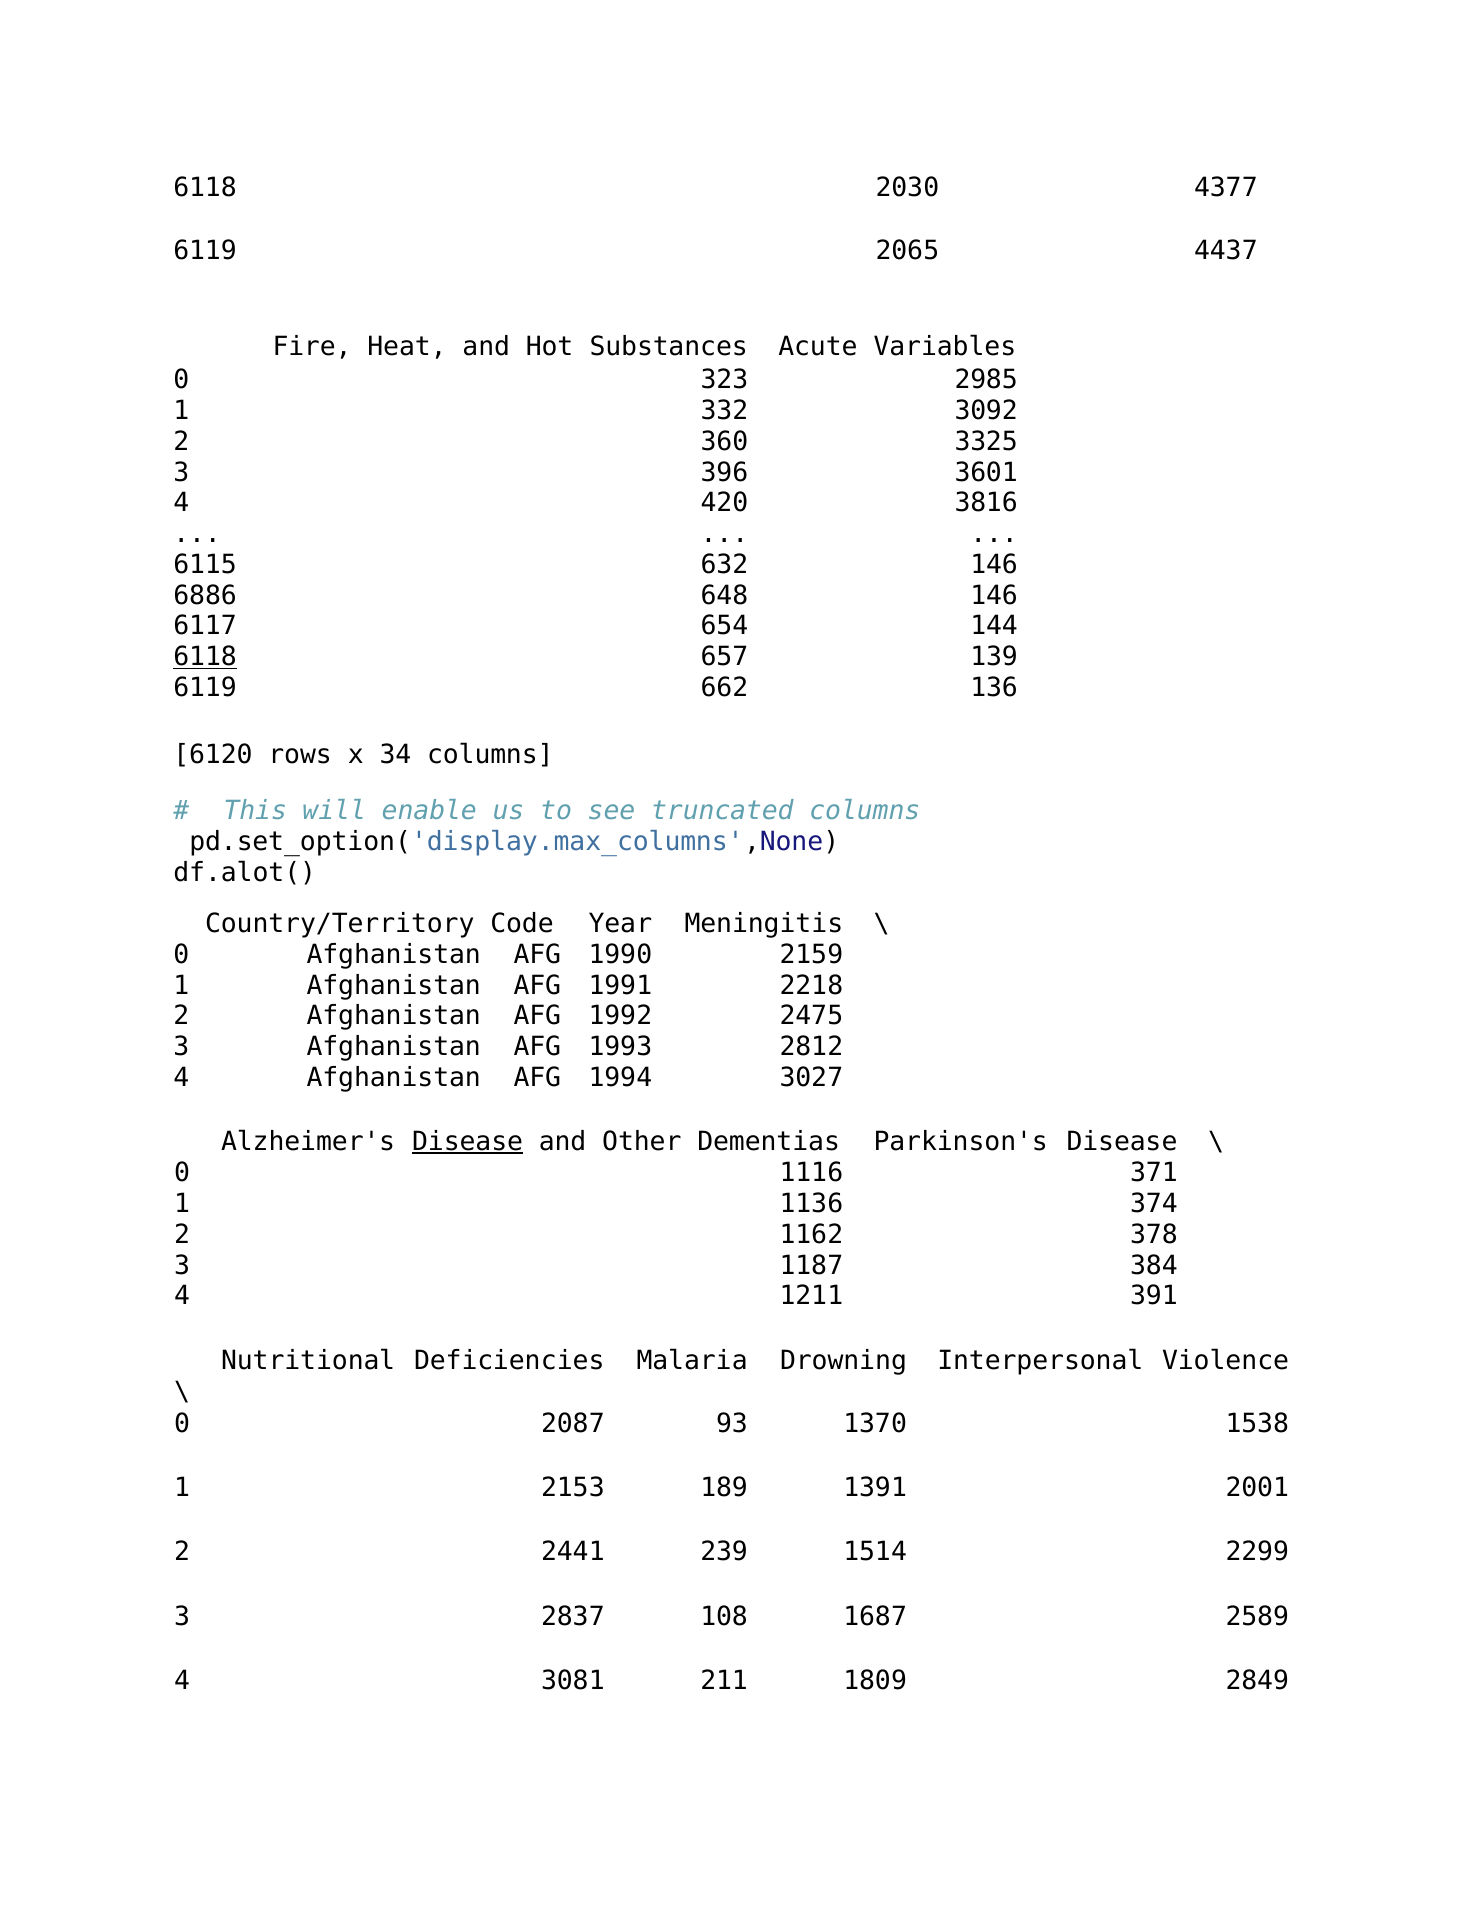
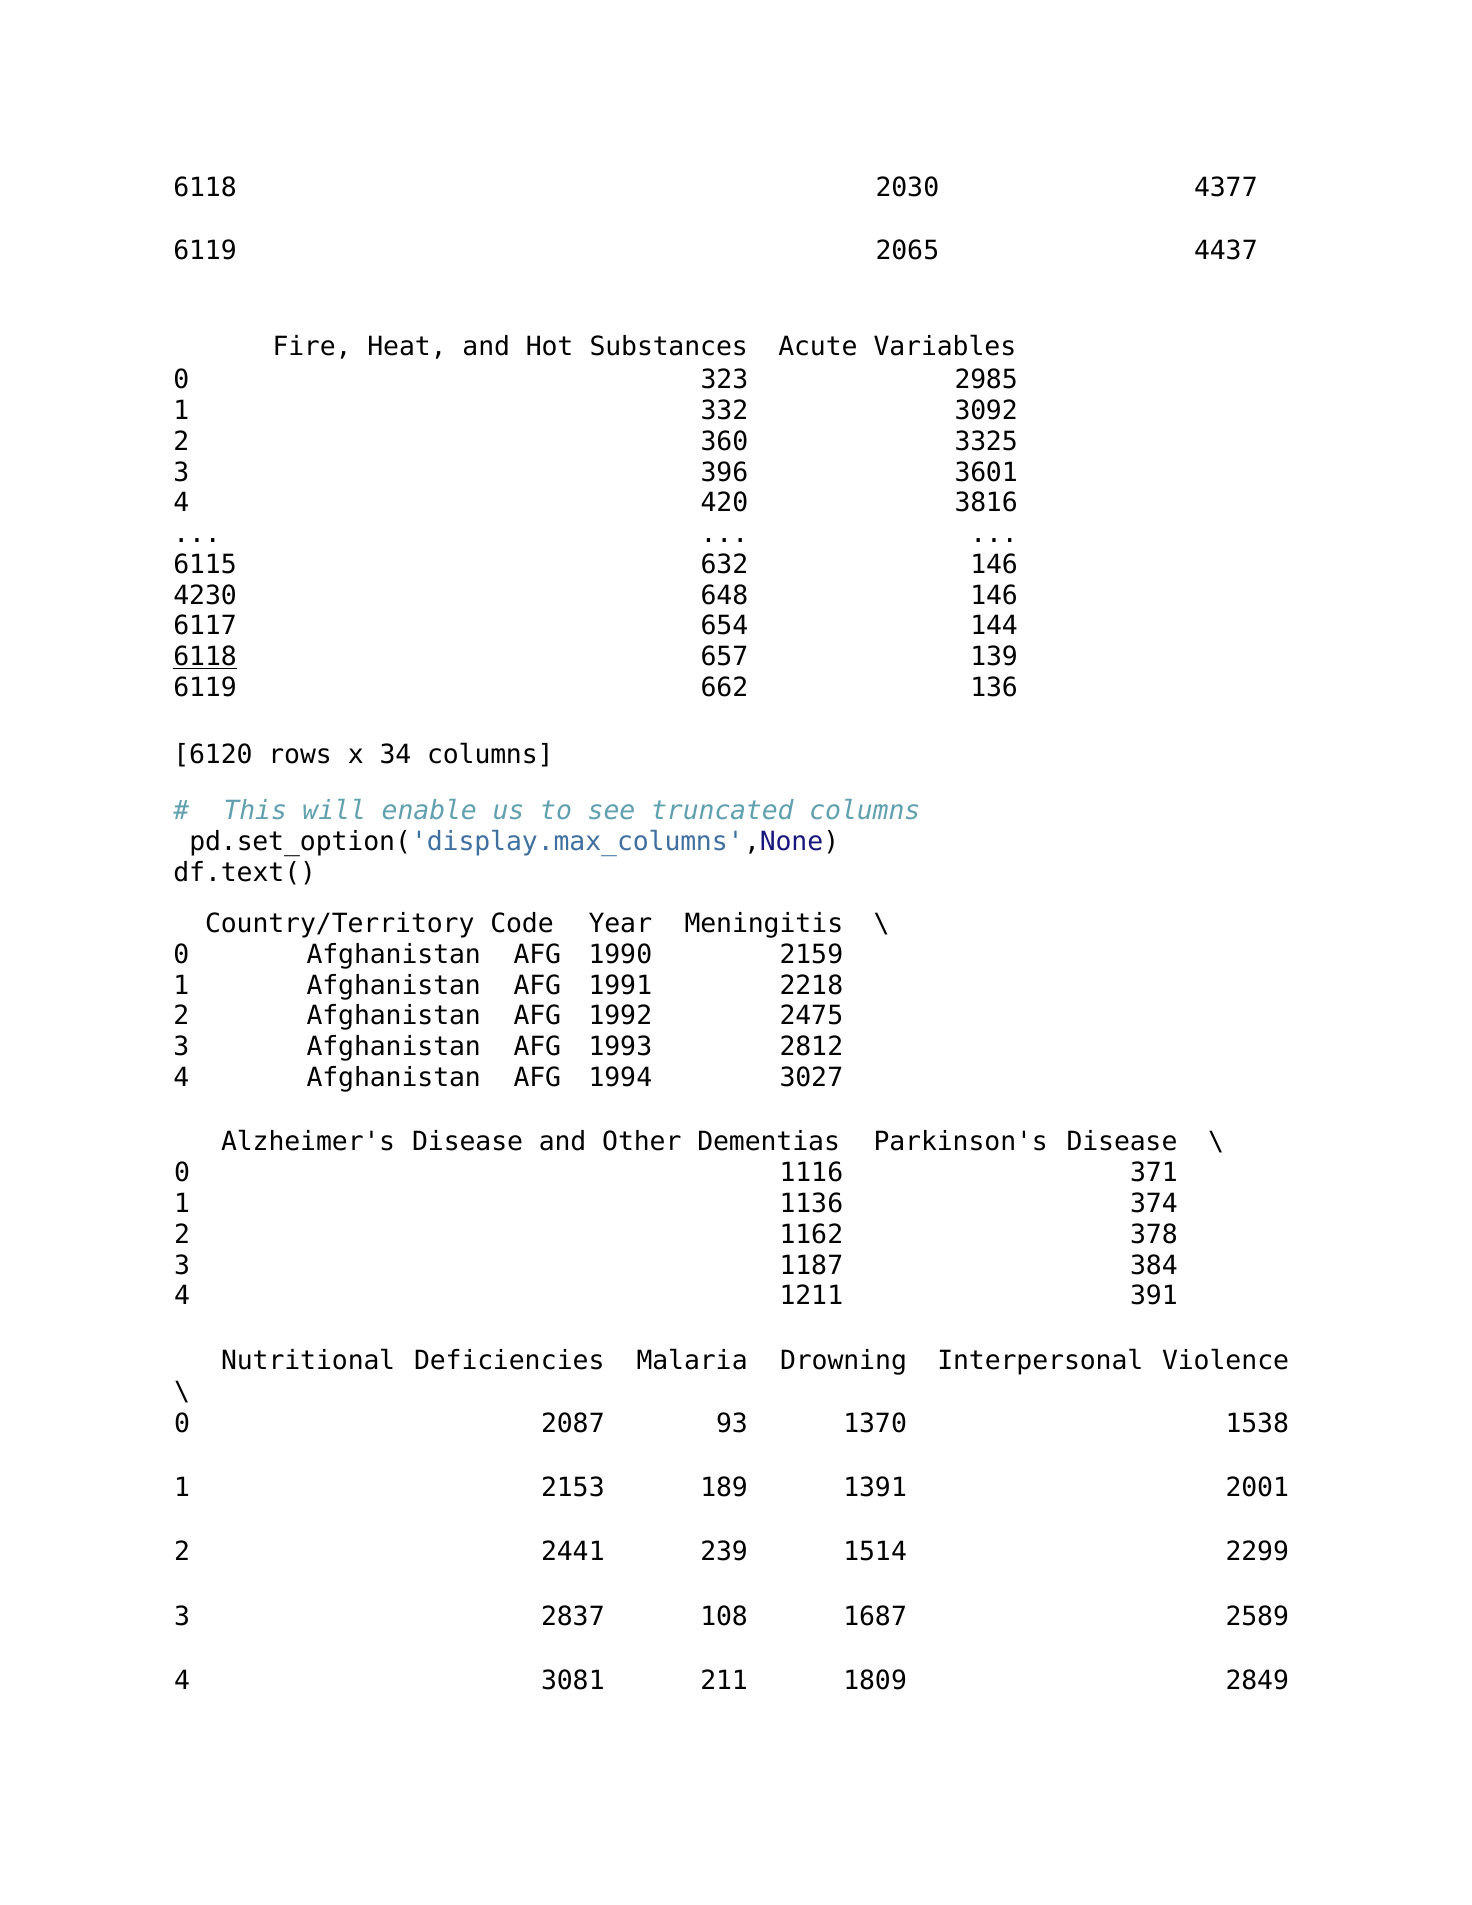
6886: 6886 -> 4230 (205, 595)
df.alot(: df.alot( -> df.text( (245, 872)
Disease underline: present -> none (468, 1141)
